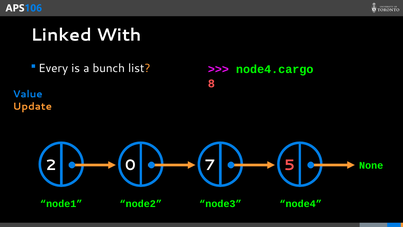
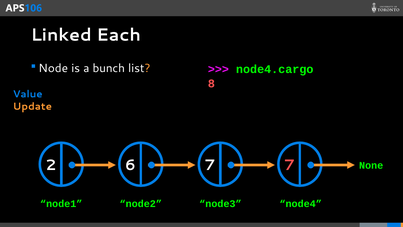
With: With -> Each (119, 35)
Every: Every -> Node (53, 68)
0: 0 -> 6 (130, 165)
7 5: 5 -> 7 (289, 165)
